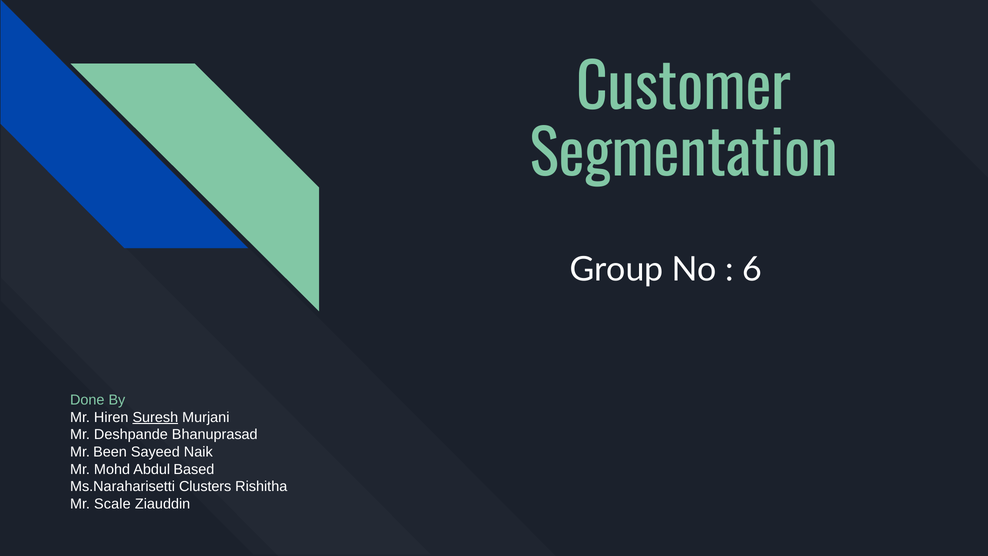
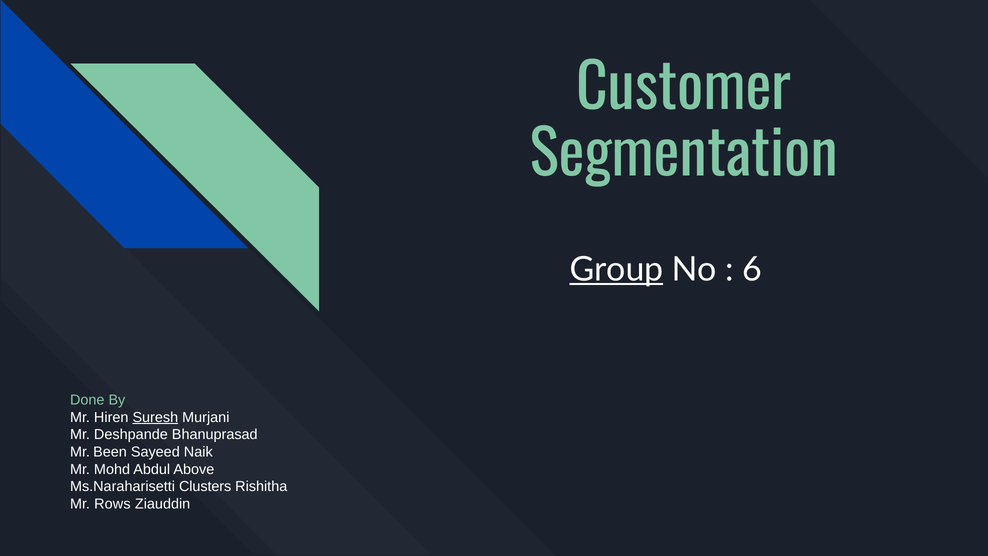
Group underline: none -> present (616, 269)
Based: Based -> Above (194, 469)
Scale: Scale -> Rows (112, 504)
